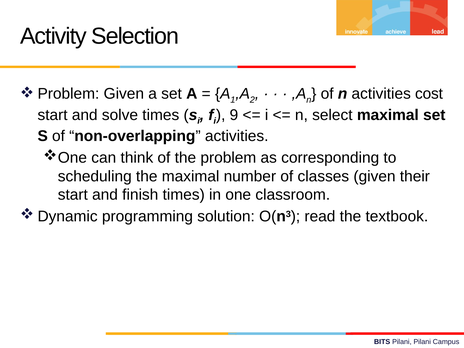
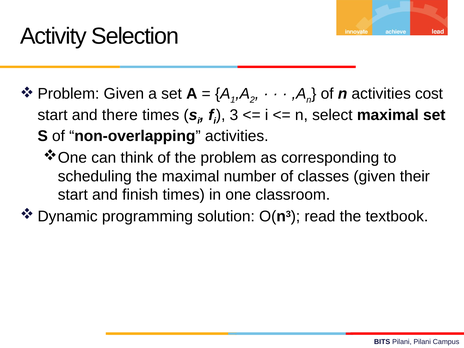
solve: solve -> there (120, 115)
9: 9 -> 3 (234, 115)
